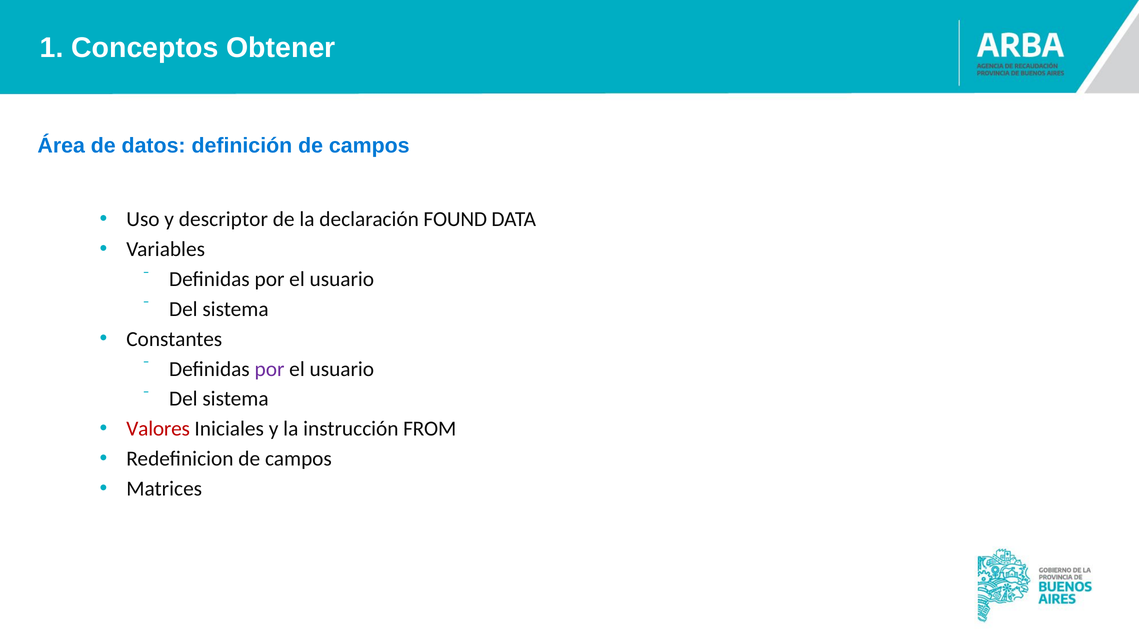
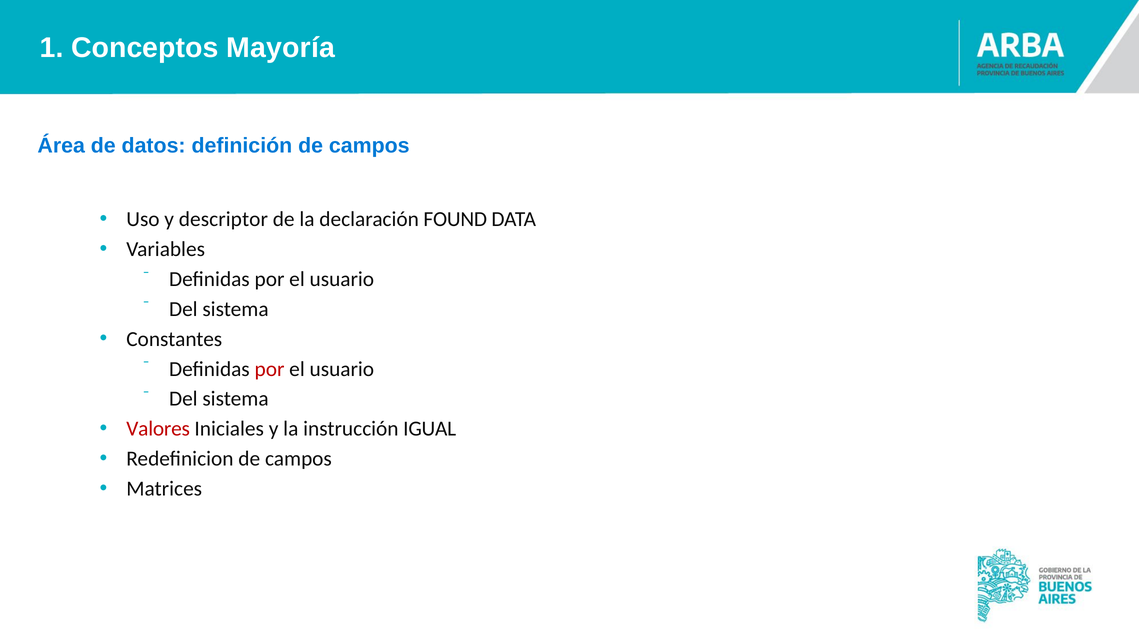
Obtener: Obtener -> Mayoría (281, 48)
por colour: purple -> red (269, 369)
FROM: FROM -> IGUAL (430, 429)
